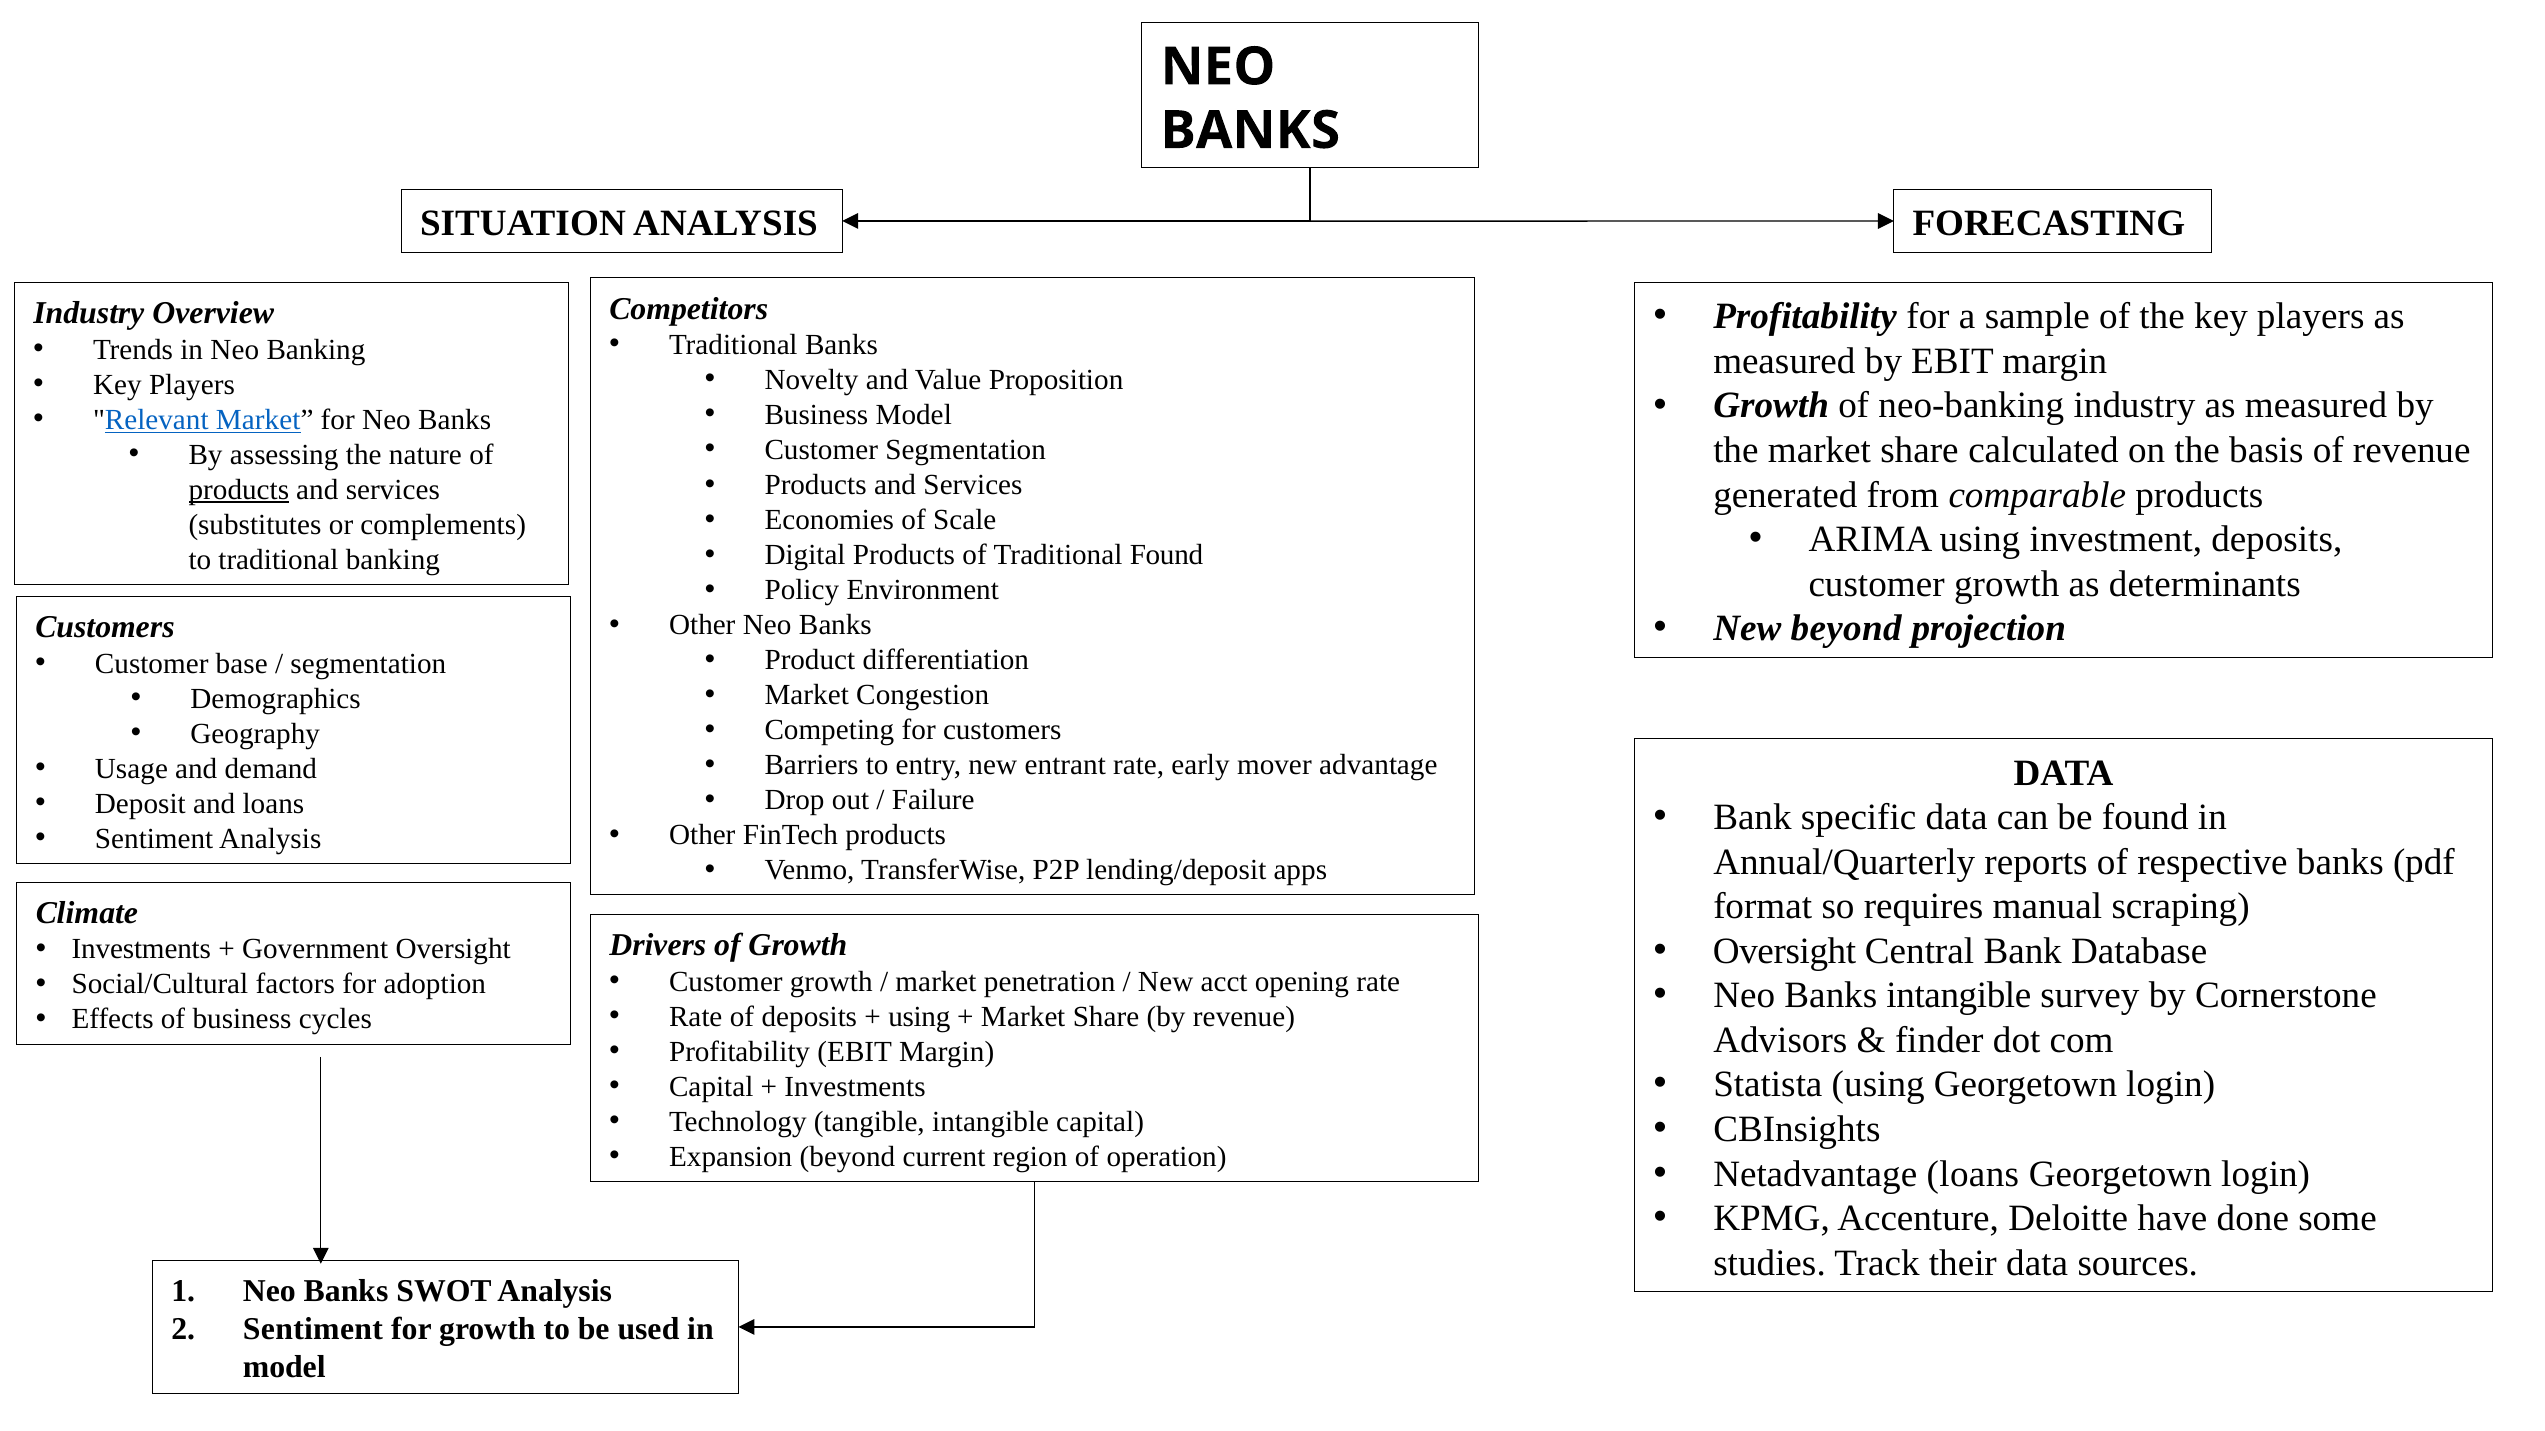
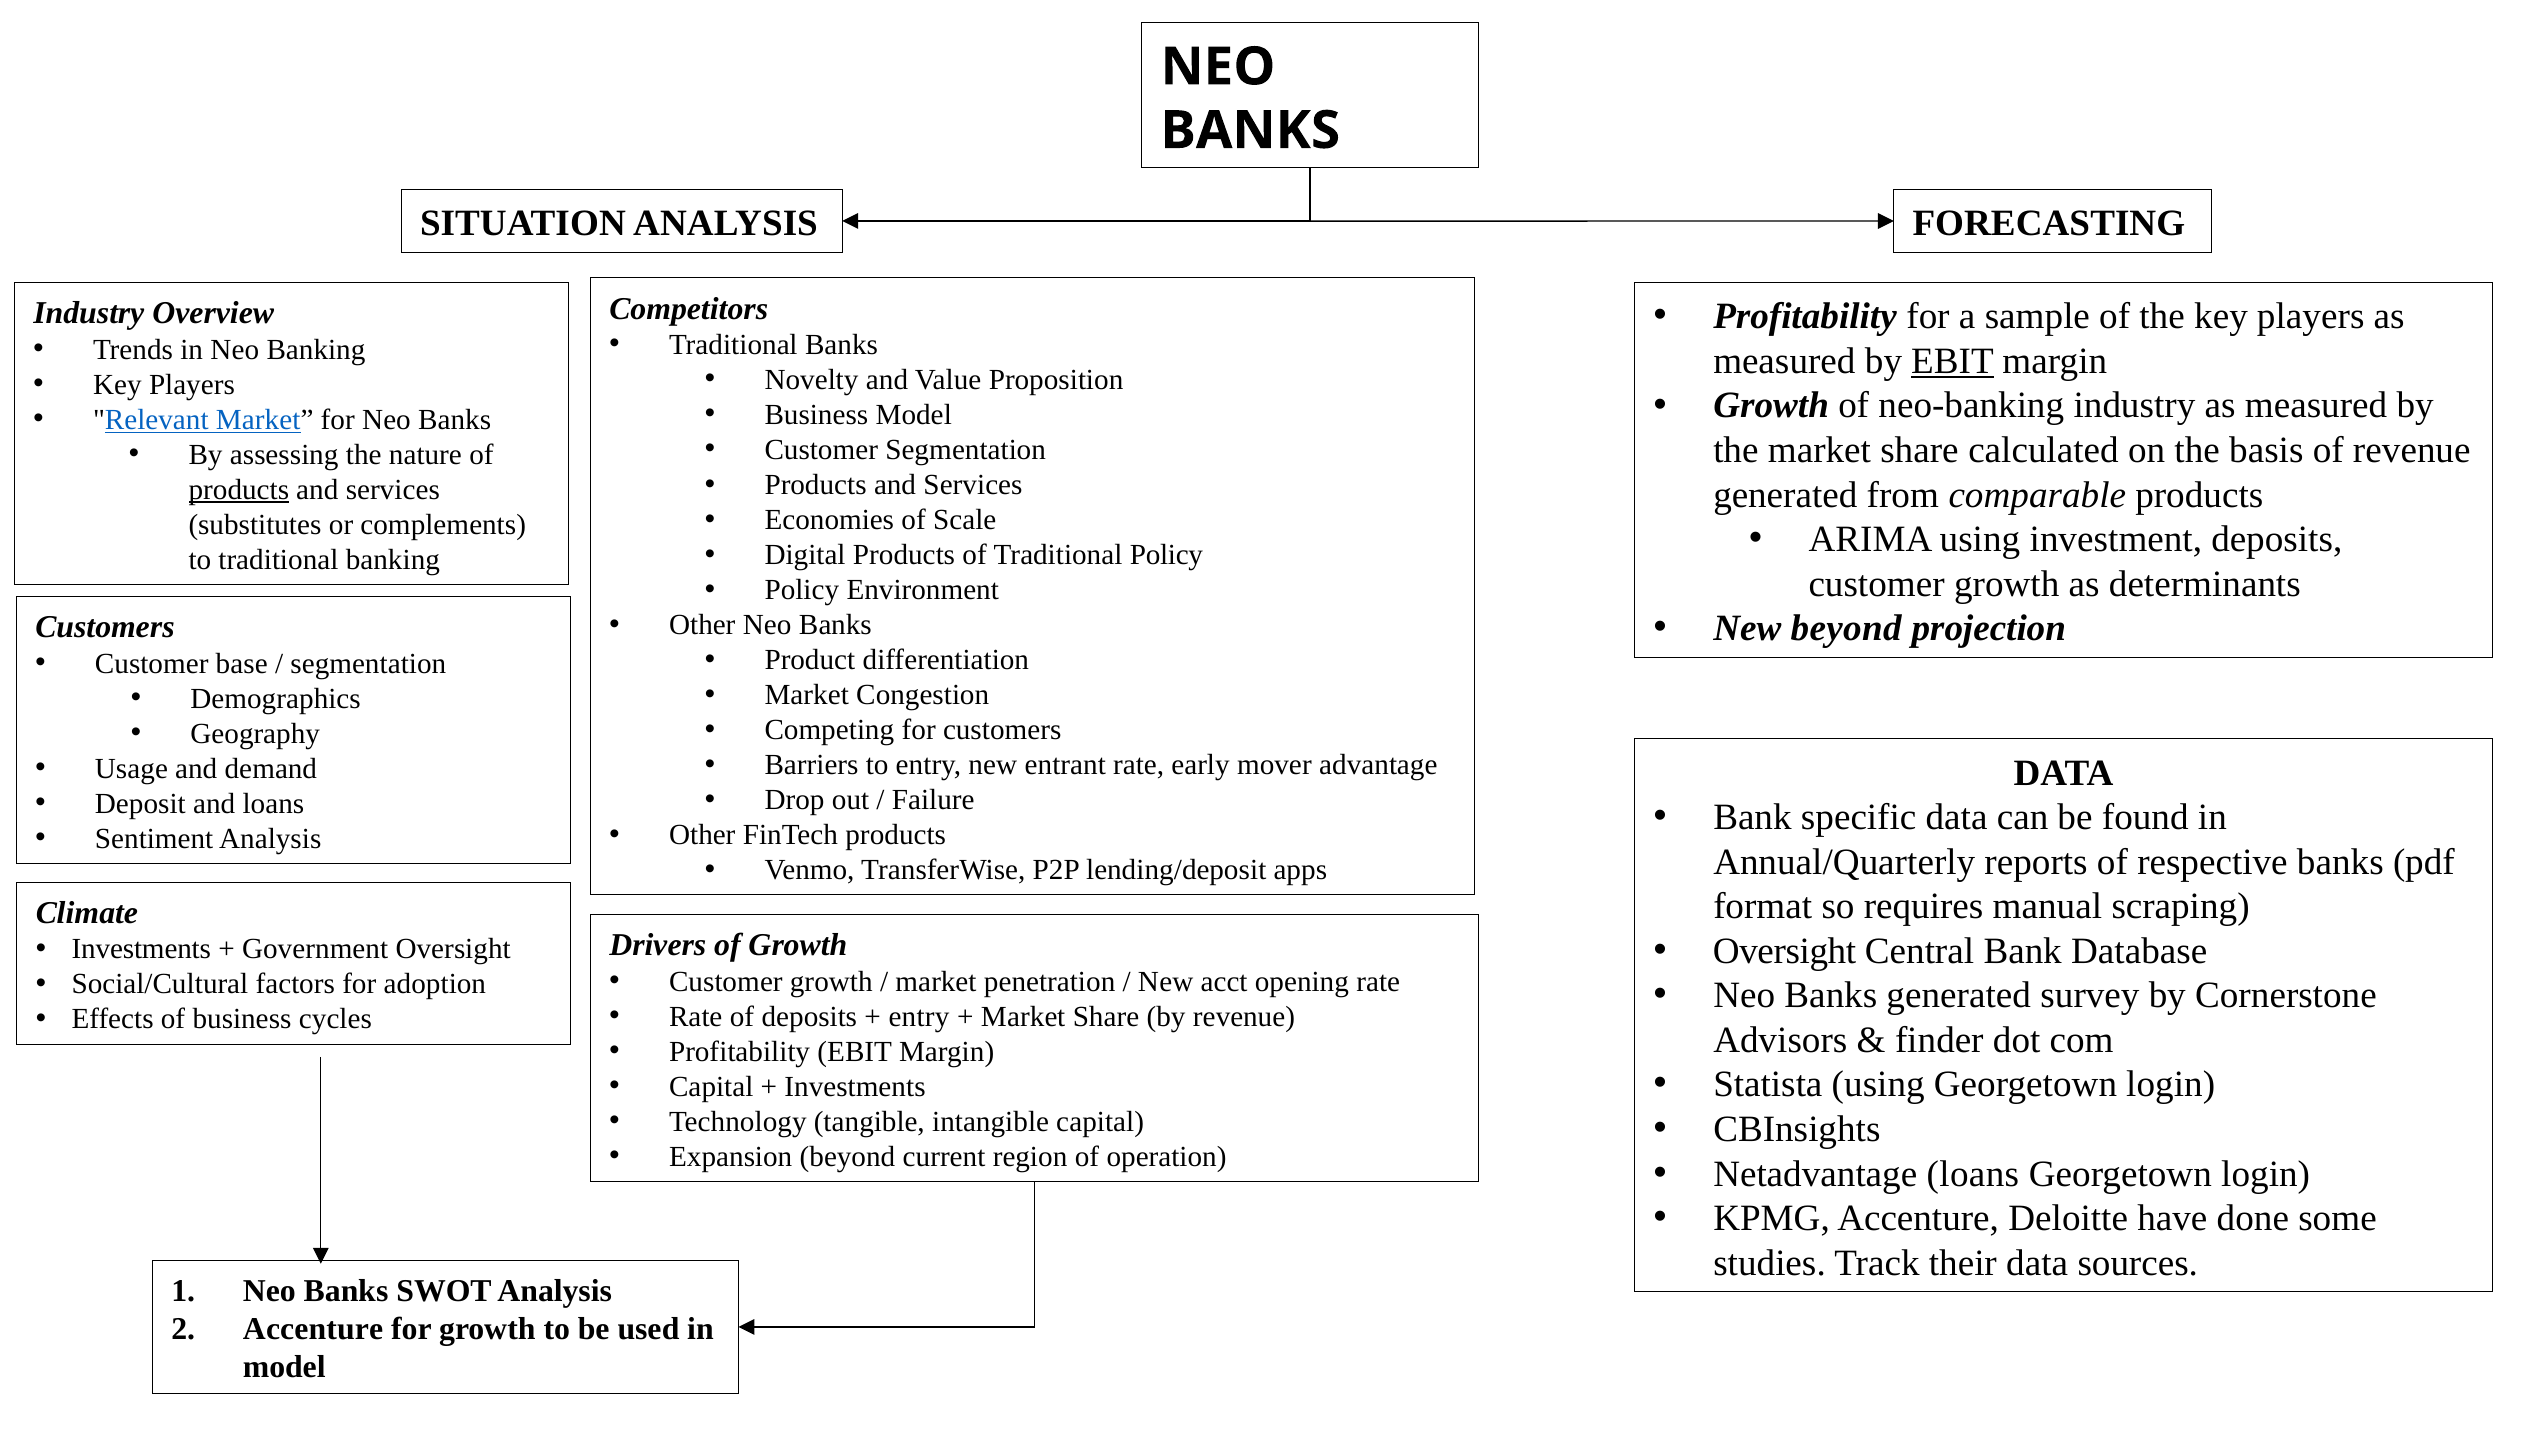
EBIT underline: none -> present (1952, 361)
Traditional Found: Found -> Policy (1166, 555)
Banks intangible: intangible -> generated (1959, 996)
using: using -> entry (919, 1017)
Sentiment: Sentiment -> Accenture (313, 1330)
